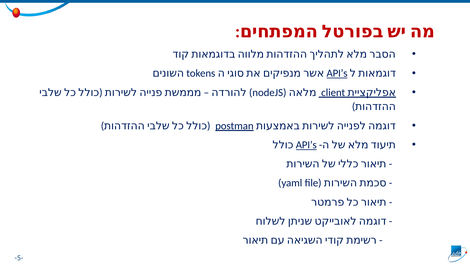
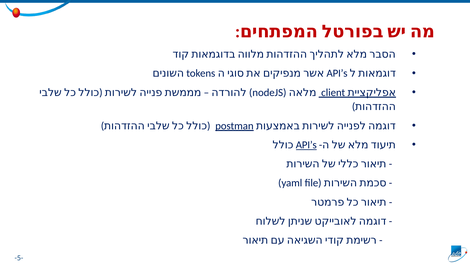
API’s underline: present -> none (337, 74)
